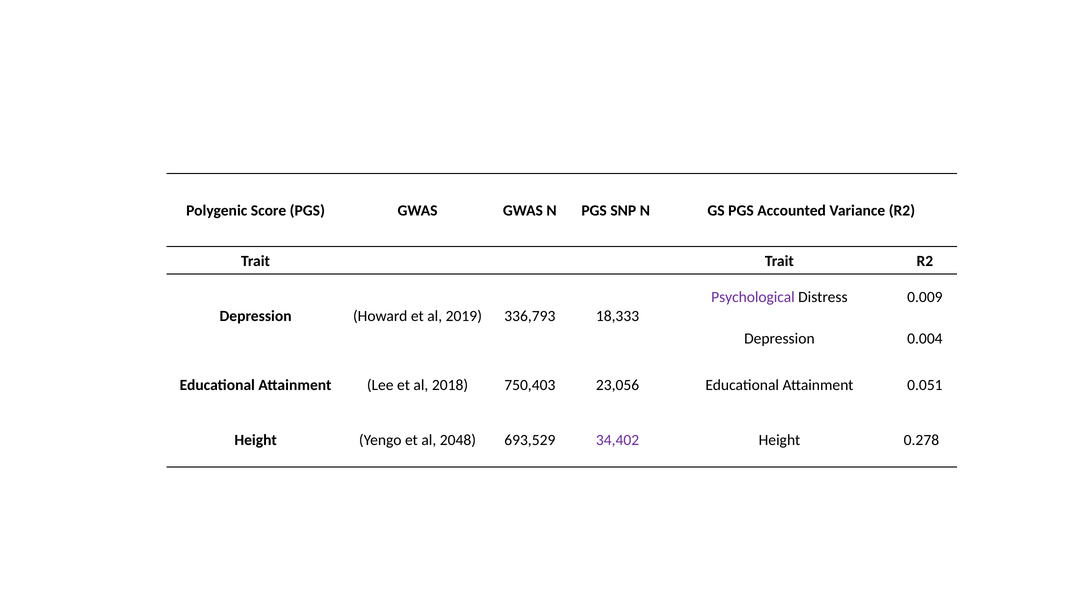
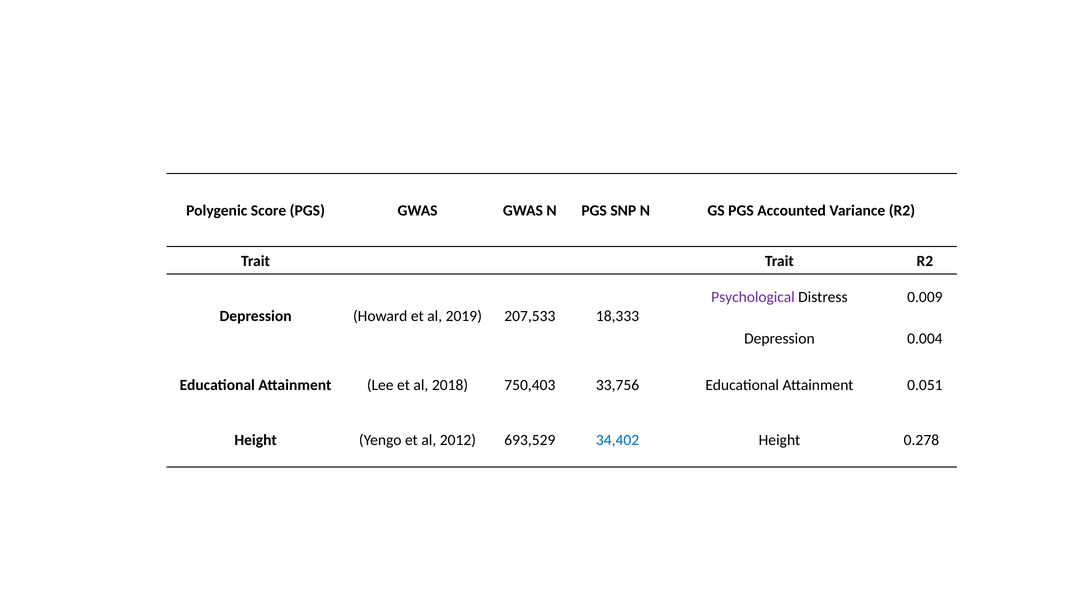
336,793: 336,793 -> 207,533 (530, 316)
23,056: 23,056 -> 33,756 (618, 385)
2048: 2048 -> 2012 (458, 440)
34,402 colour: purple -> blue (618, 440)
